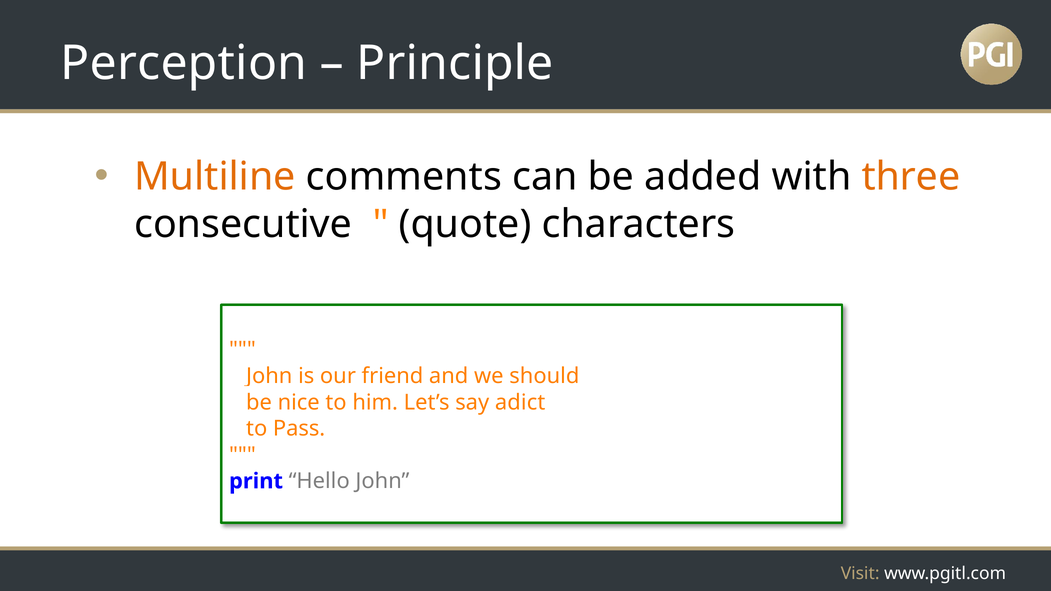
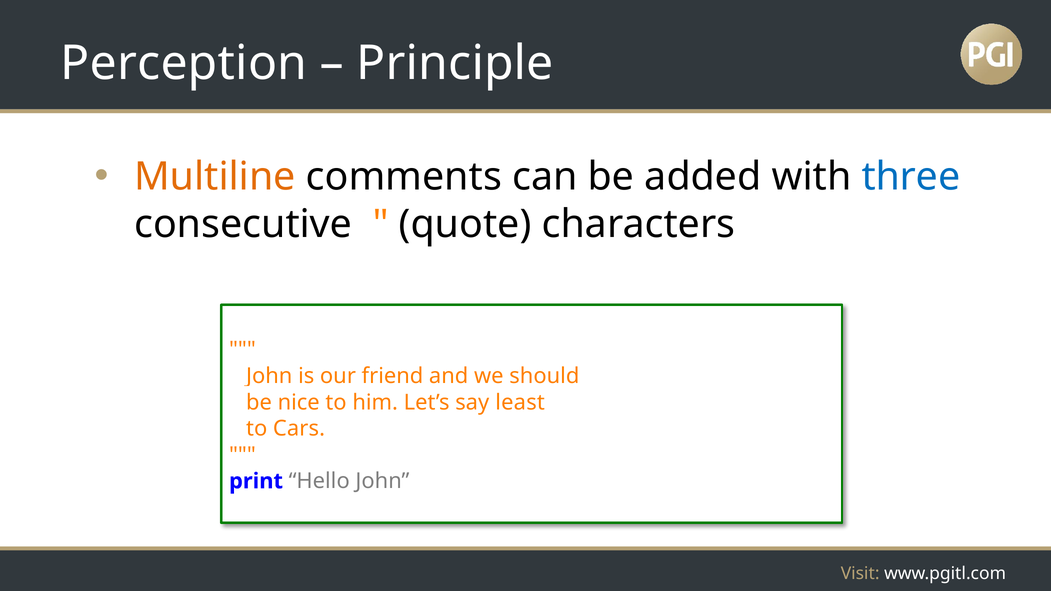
three colour: orange -> blue (911, 177)
adict: adict -> least (520, 402)
Pass: Pass -> Cars (299, 429)
